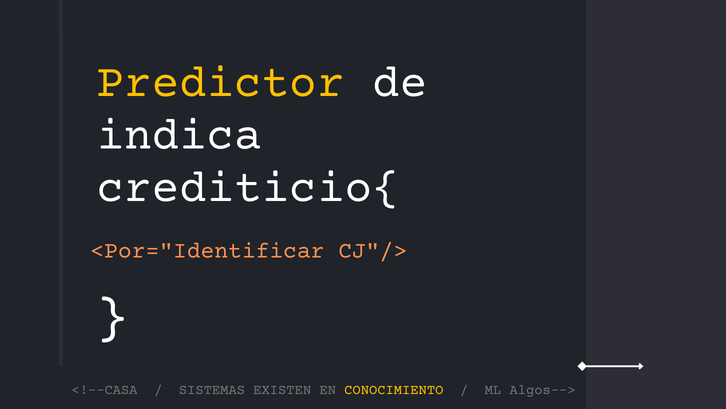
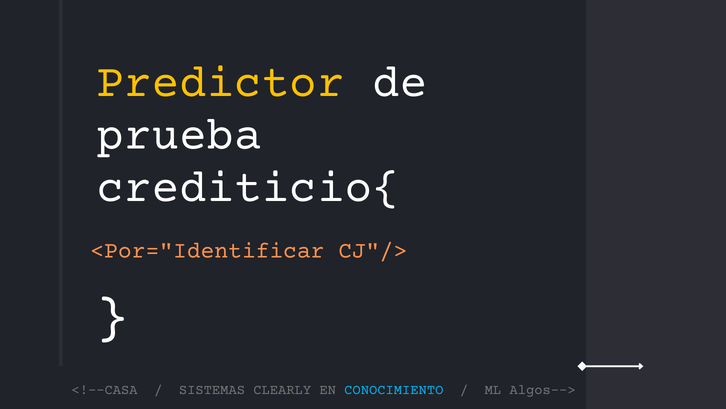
indica: indica -> prueba (179, 133)
EXISTEN: EXISTEN -> CLEARLY (282, 389)
CONOCIMIENTO colour: yellow -> light blue (394, 389)
